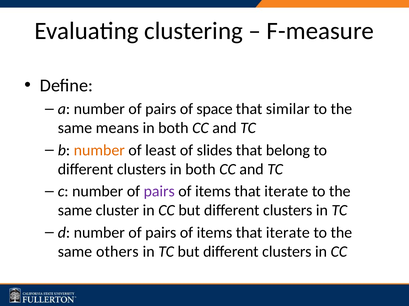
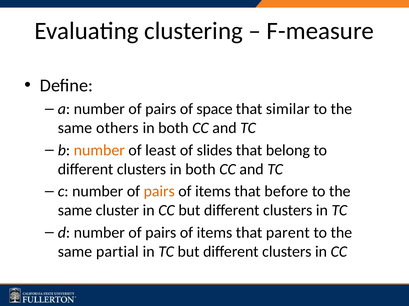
means: means -> others (117, 128)
pairs colour: purple -> orange (159, 192)
iterate: iterate -> before (286, 192)
iterate: iterate -> parent (288, 233)
others: others -> partial (117, 252)
